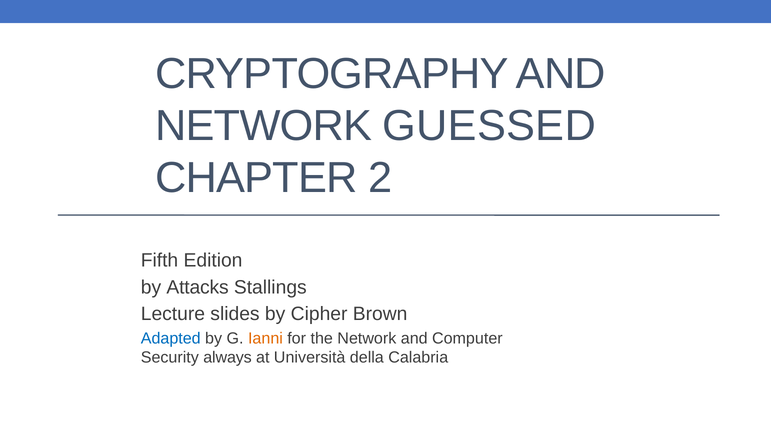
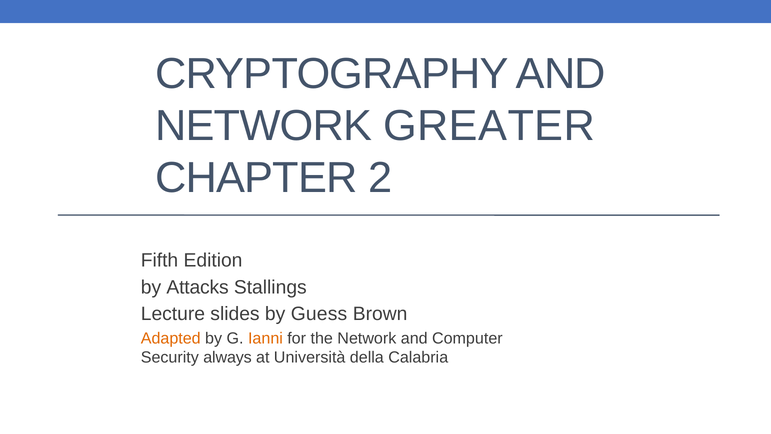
GUESSED: GUESSED -> GREATER (489, 126)
Cipher: Cipher -> Guess (319, 314)
Adapted colour: blue -> orange (171, 338)
